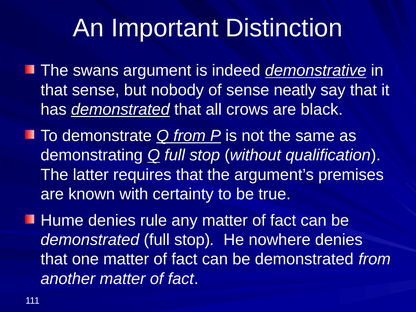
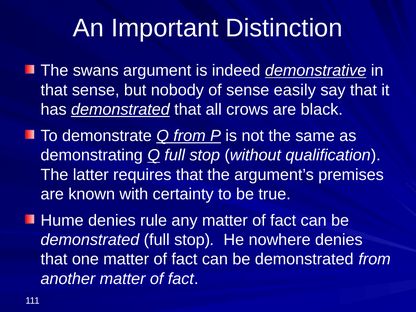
neatly: neatly -> easily (295, 90)
